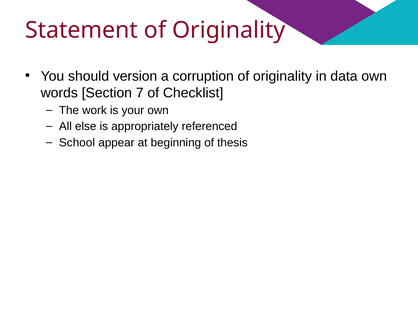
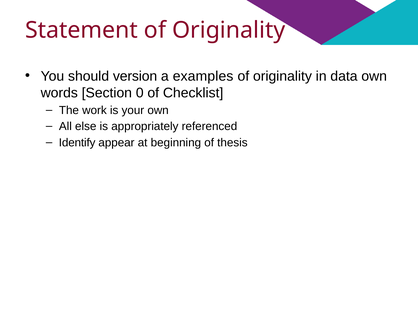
corruption: corruption -> examples (203, 76)
7: 7 -> 0 (140, 93)
School: School -> Identify (77, 143)
